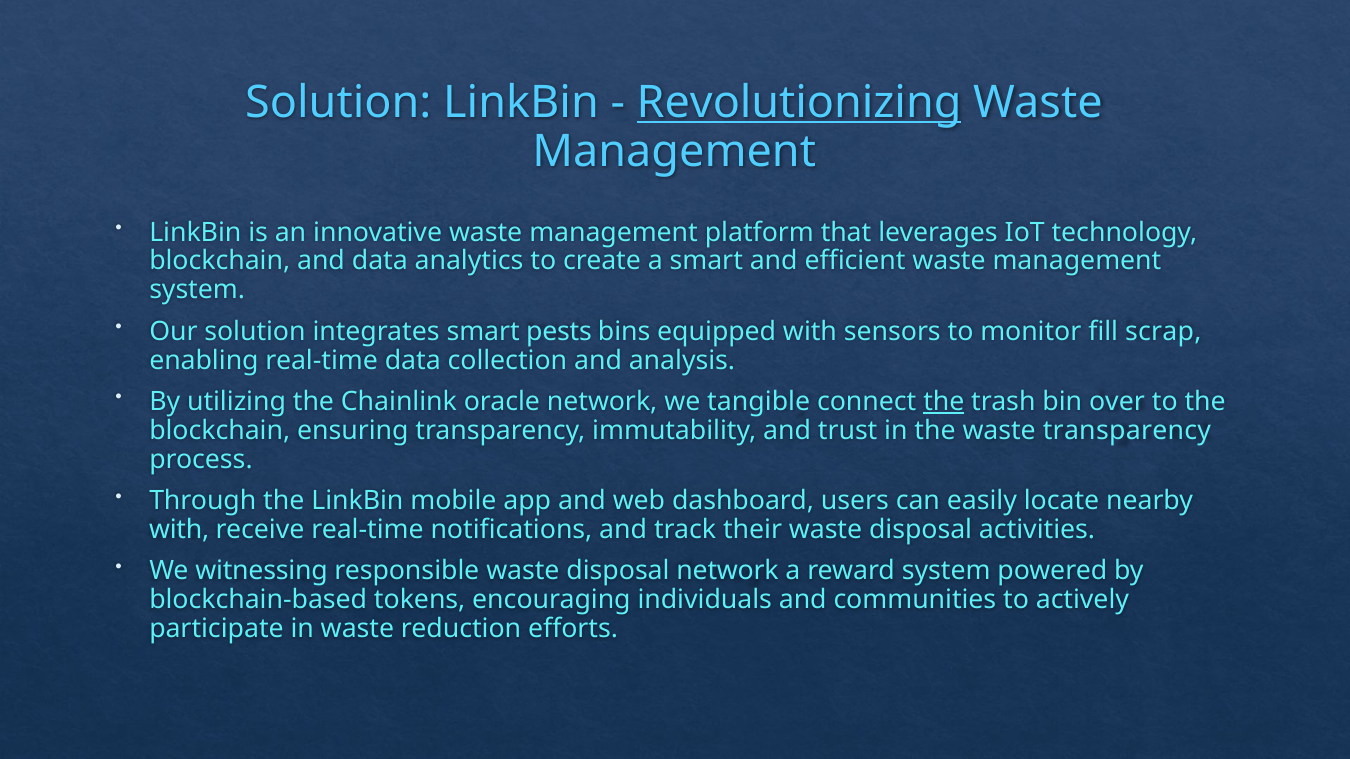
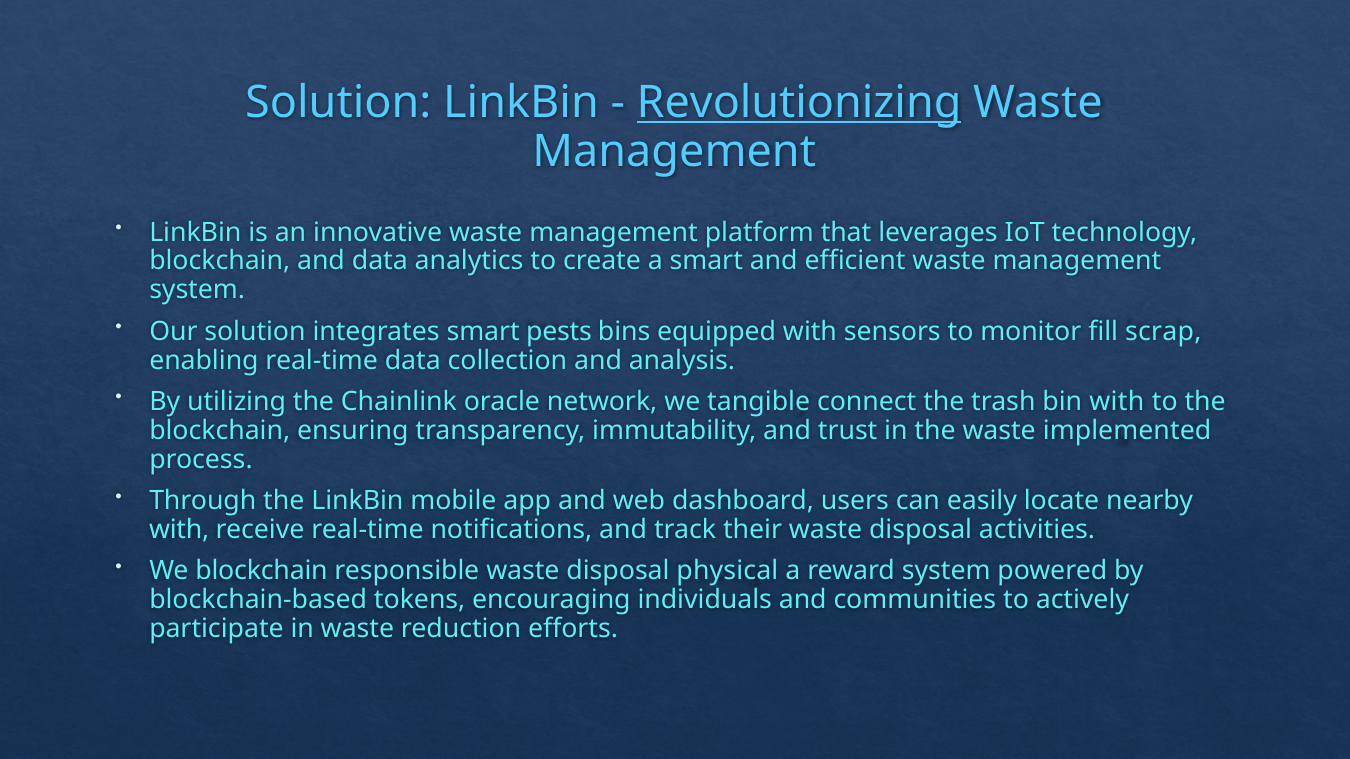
the underline: present -> none (944, 402)
bin over: over -> with (1117, 402)
waste transparency: transparency -> implemented (1127, 431)
We witnessing: witnessing -> blockchain (262, 571)
disposal network: network -> physical (727, 571)
